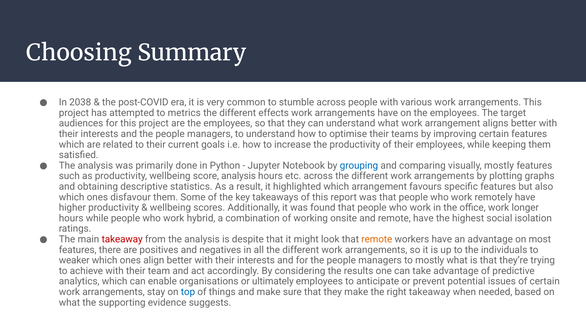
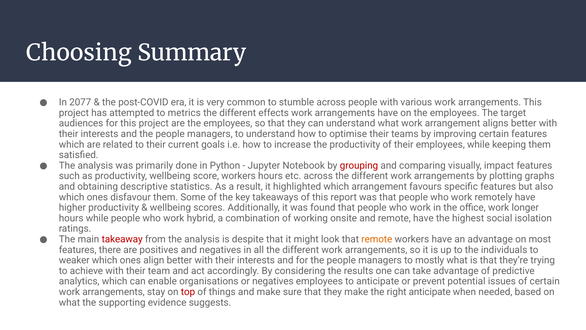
2038: 2038 -> 2077 (80, 102)
grouping colour: blue -> red (359, 165)
visually mostly: mostly -> impact (499, 165)
score analysis: analysis -> workers (239, 176)
or ultimately: ultimately -> negatives (273, 281)
top colour: blue -> red (188, 292)
right takeaway: takeaway -> anticipate (430, 292)
